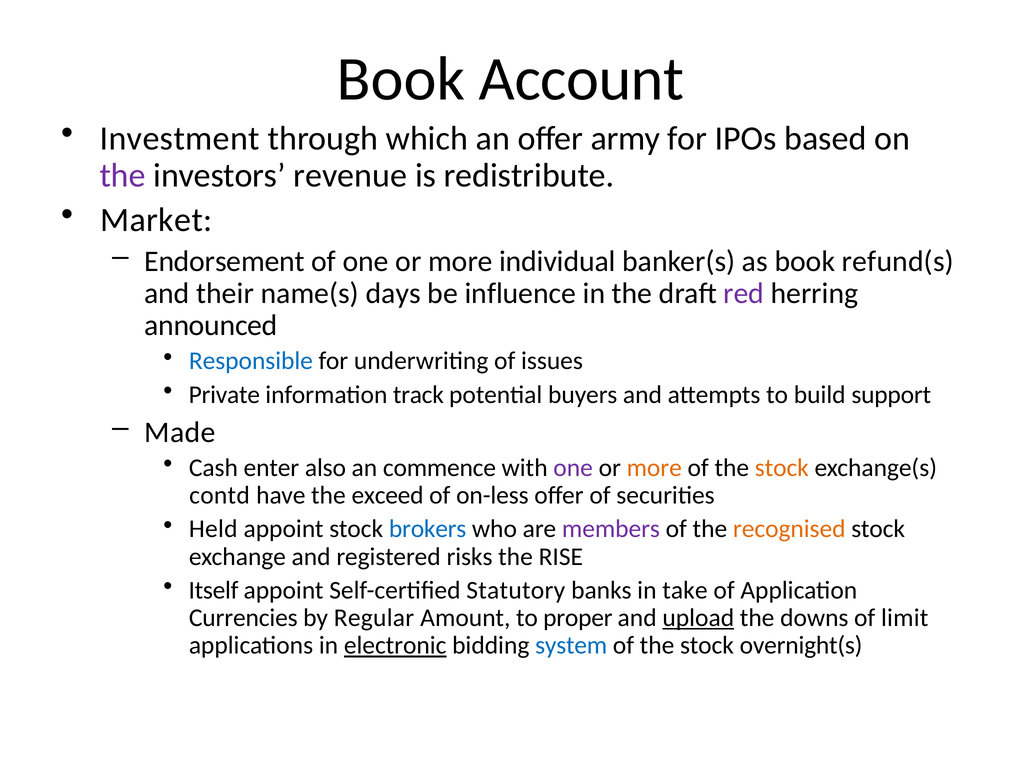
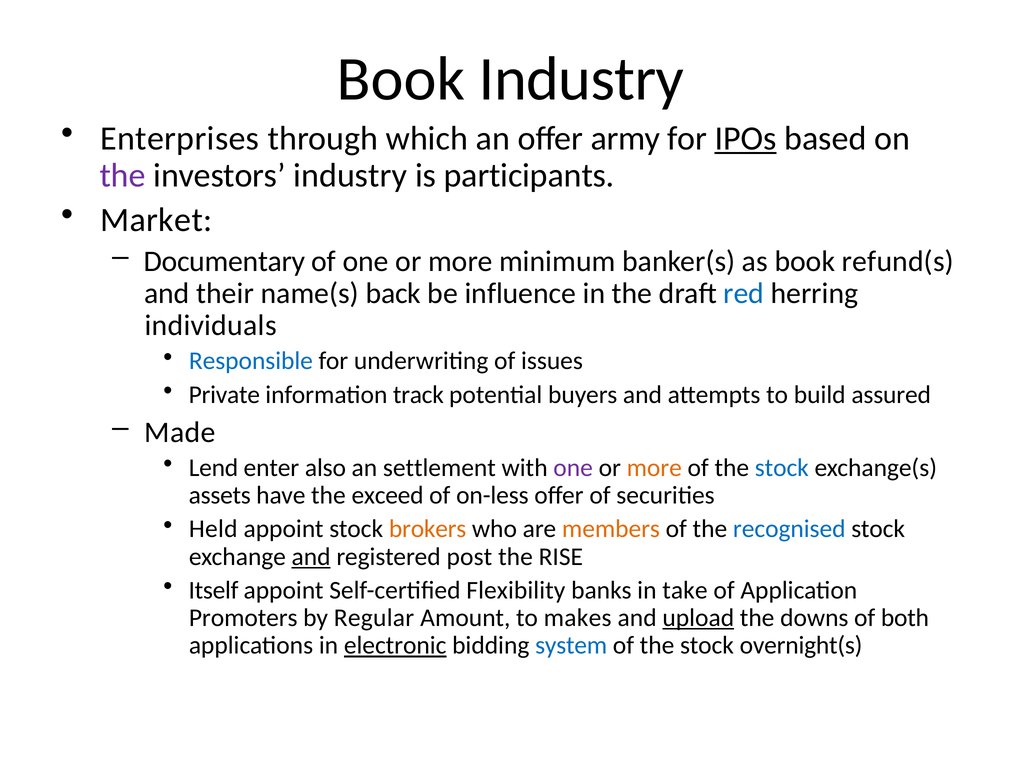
Book Account: Account -> Industry (581, 79)
Investment: Investment -> Enterprises (180, 139)
IPOs underline: none -> present (746, 139)
investors revenue: revenue -> industry (350, 175)
redistribute: redistribute -> participants (529, 175)
Endorsement: Endorsement -> Documentary (224, 261)
individual: individual -> minimum (557, 261)
days: days -> back (393, 293)
red colour: purple -> blue (744, 293)
announced: announced -> individuals (211, 326)
support: support -> assured (891, 395)
Cash: Cash -> Lend (214, 468)
commence: commence -> settlement (439, 468)
stock colour: orange -> blue (782, 468)
contd: contd -> assets (220, 495)
brokers colour: blue -> orange (428, 529)
members colour: purple -> orange (611, 529)
recognised colour: orange -> blue (789, 529)
and underline: none -> present (311, 556)
risks: risks -> post (469, 556)
Statutory: Statutory -> Flexibility (516, 590)
Currencies: Currencies -> Promoters (243, 618)
proper: proper -> makes (578, 618)
limit: limit -> both (905, 618)
